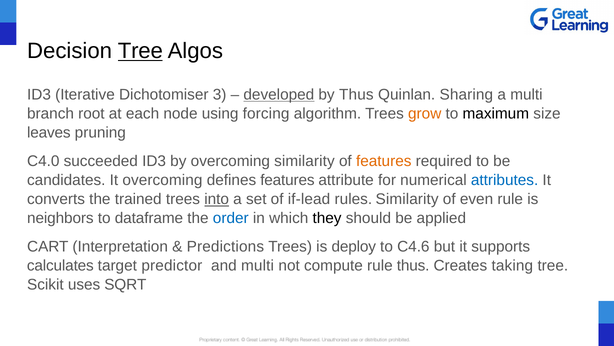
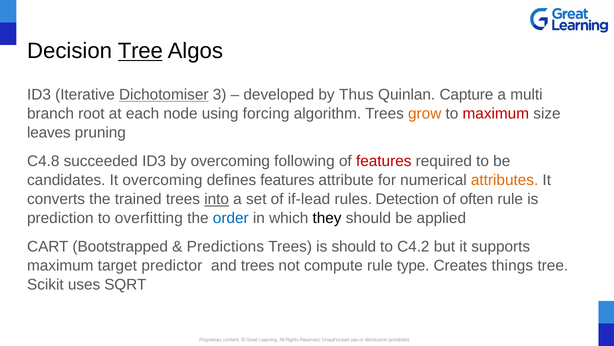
Dichotomiser underline: none -> present (164, 94)
developed underline: present -> none (279, 94)
Sharing: Sharing -> Capture (466, 94)
maximum colour: black -> red (496, 113)
C4.0: C4.0 -> C4.8 (43, 161)
overcoming similarity: similarity -> following (304, 161)
features colour: orange -> red (384, 161)
attributes colour: blue -> orange (505, 180)
rules Similarity: Similarity -> Detection (407, 199)
even: even -> often (477, 199)
neighbors: neighbors -> prediction (60, 218)
dataframe: dataframe -> overfitting (149, 218)
Interpretation: Interpretation -> Bootstrapped (120, 246)
is deploy: deploy -> should (354, 246)
C4.6: C4.6 -> C4.2 (413, 246)
calculates: calculates -> maximum (60, 265)
and multi: multi -> trees (258, 265)
rule thus: thus -> type (413, 265)
taking: taking -> things (512, 265)
